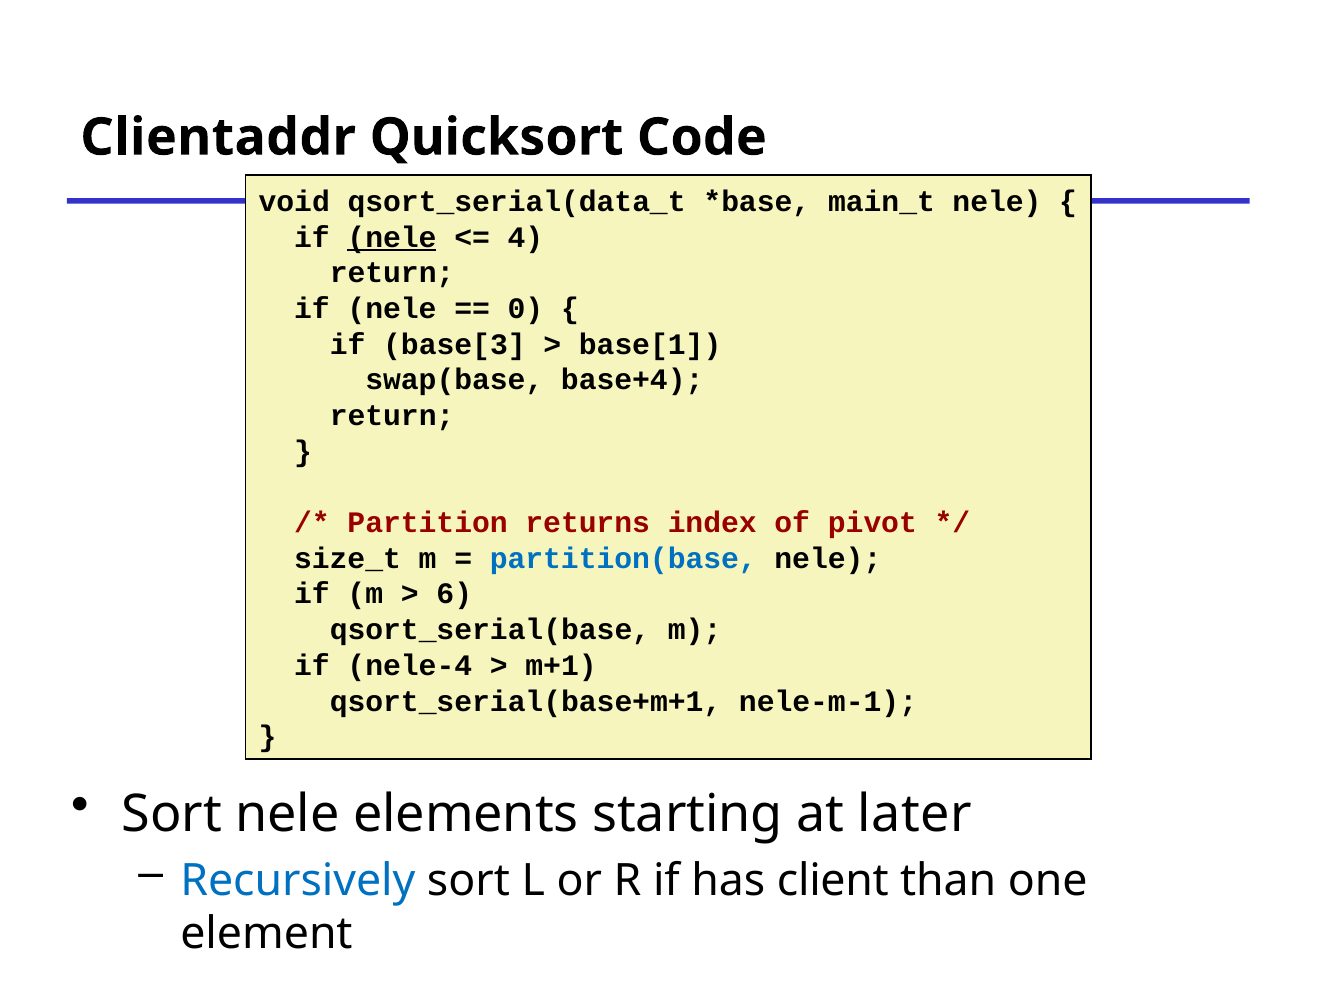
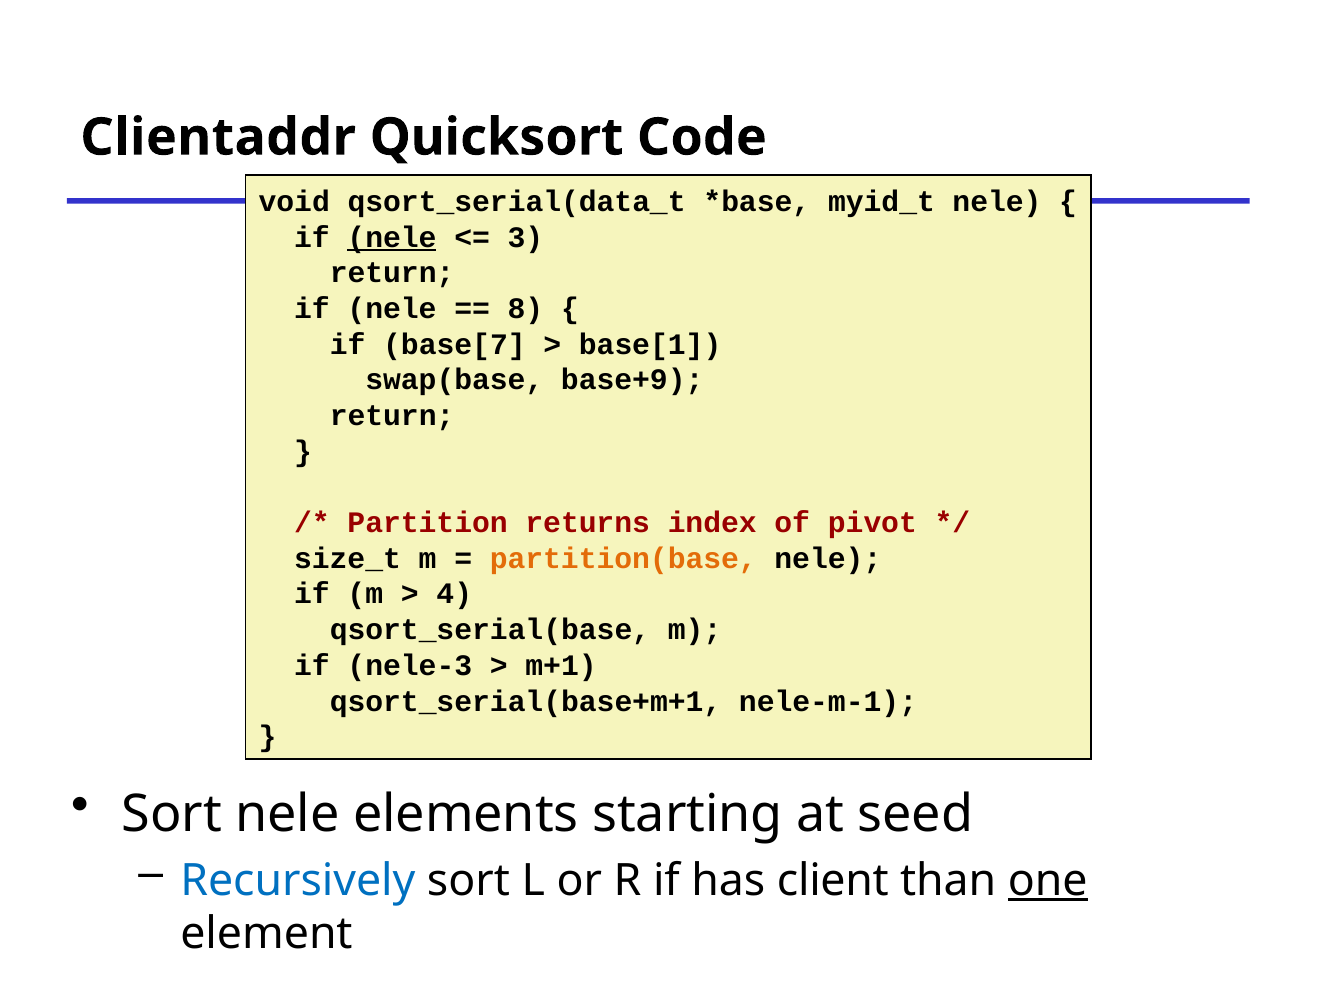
main_t: main_t -> myid_t (881, 202)
4: 4 -> 3 (525, 237)
0: 0 -> 8 (525, 309)
base[3: base[3 -> base[7 (454, 344)
base+4: base+4 -> base+9 (632, 380)
partition(base colour: blue -> orange (623, 559)
6: 6 -> 4 (454, 594)
nele-4: nele-4 -> nele-3 (410, 666)
later: later -> seed (915, 814)
one underline: none -> present (1048, 881)
